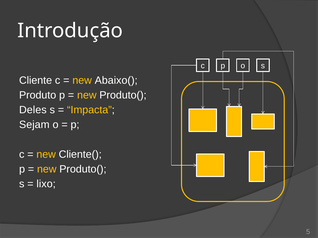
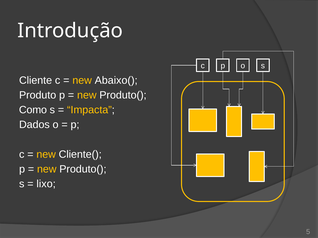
Deles: Deles -> Como (33, 110)
Sejam: Sejam -> Dados (34, 125)
